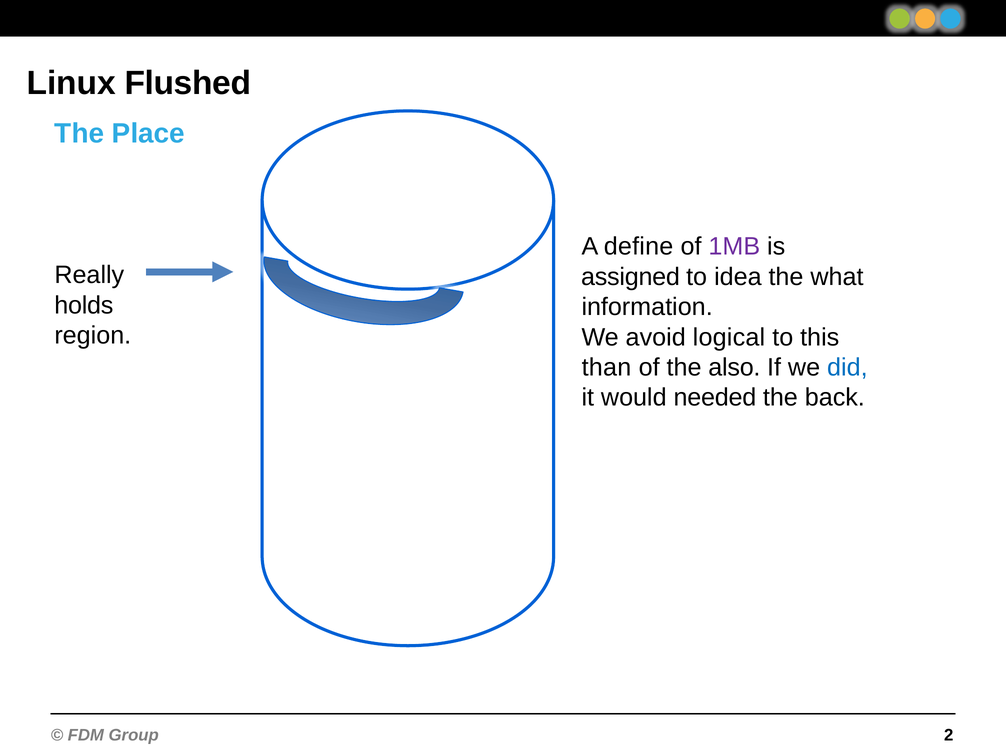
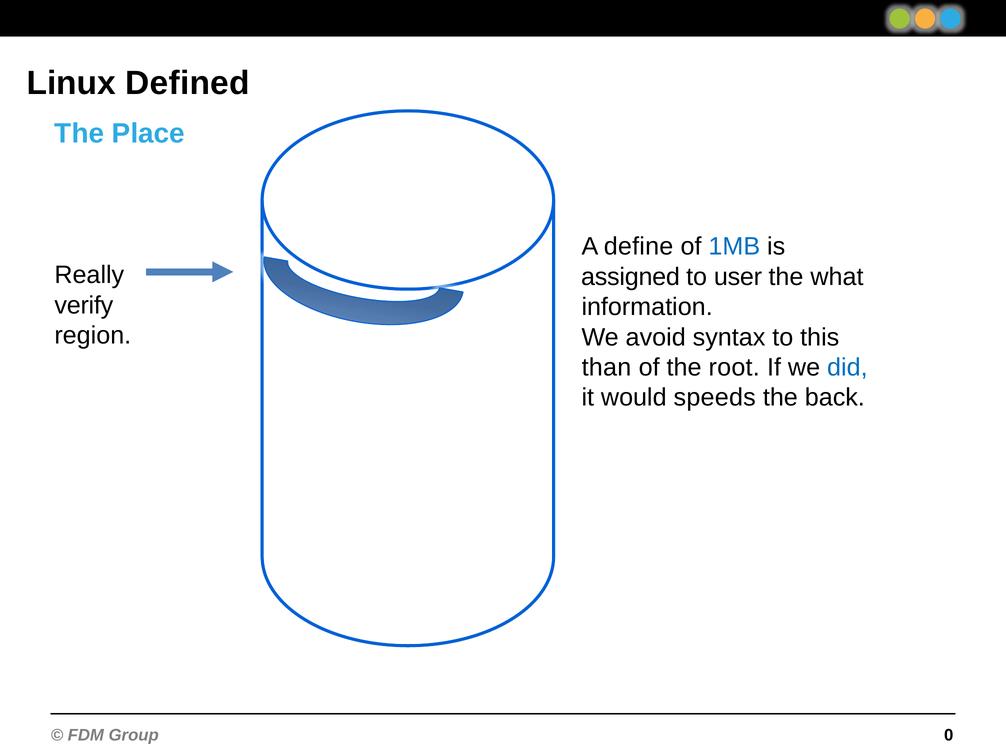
Flushed: Flushed -> Defined (187, 83)
1MB colour: purple -> blue (734, 247)
idea: idea -> user (738, 277)
holds: holds -> verify (84, 305)
logical: logical -> syntax (729, 337)
also: also -> root (734, 367)
needed: needed -> speeds (715, 397)
2: 2 -> 0 (949, 735)
